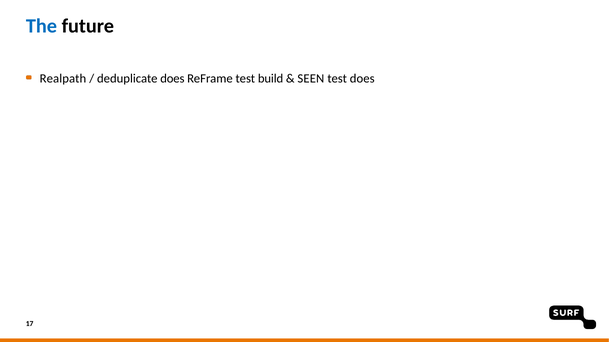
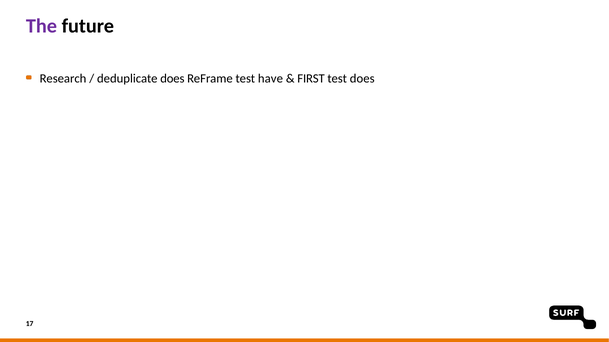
The colour: blue -> purple (41, 26)
Realpath: Realpath -> Research (63, 78)
build: build -> have (270, 78)
SEEN: SEEN -> FIRST (311, 78)
